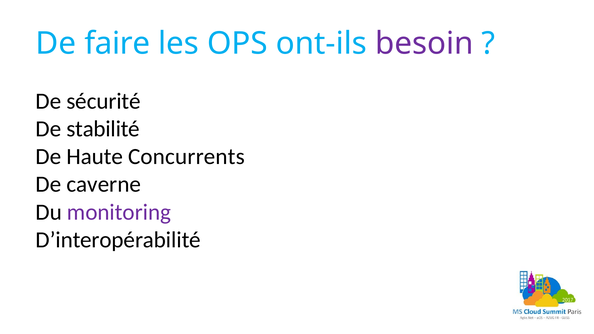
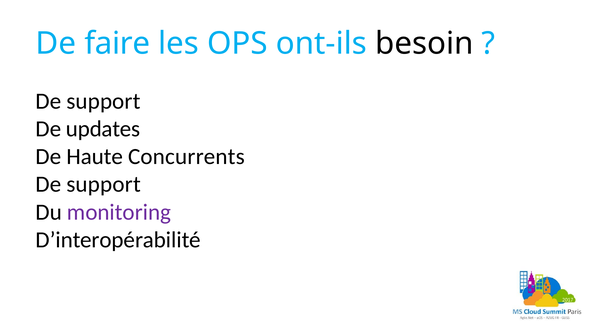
besoin colour: purple -> black (424, 43)
sécurité: sécurité -> support (103, 101)
stabilité: stabilité -> updates (103, 129)
caverne: caverne -> support (104, 184)
